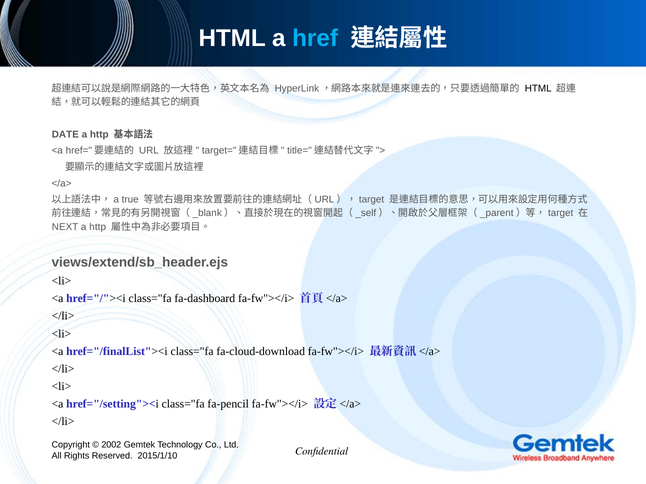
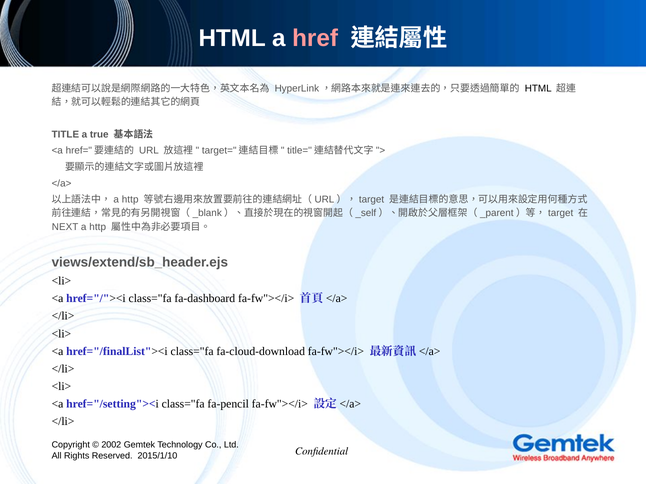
href colour: light blue -> pink (315, 38)
DATE: DATE -> TITLE (65, 135)
http: http -> true (99, 135)
true: true -> http (130, 200)
